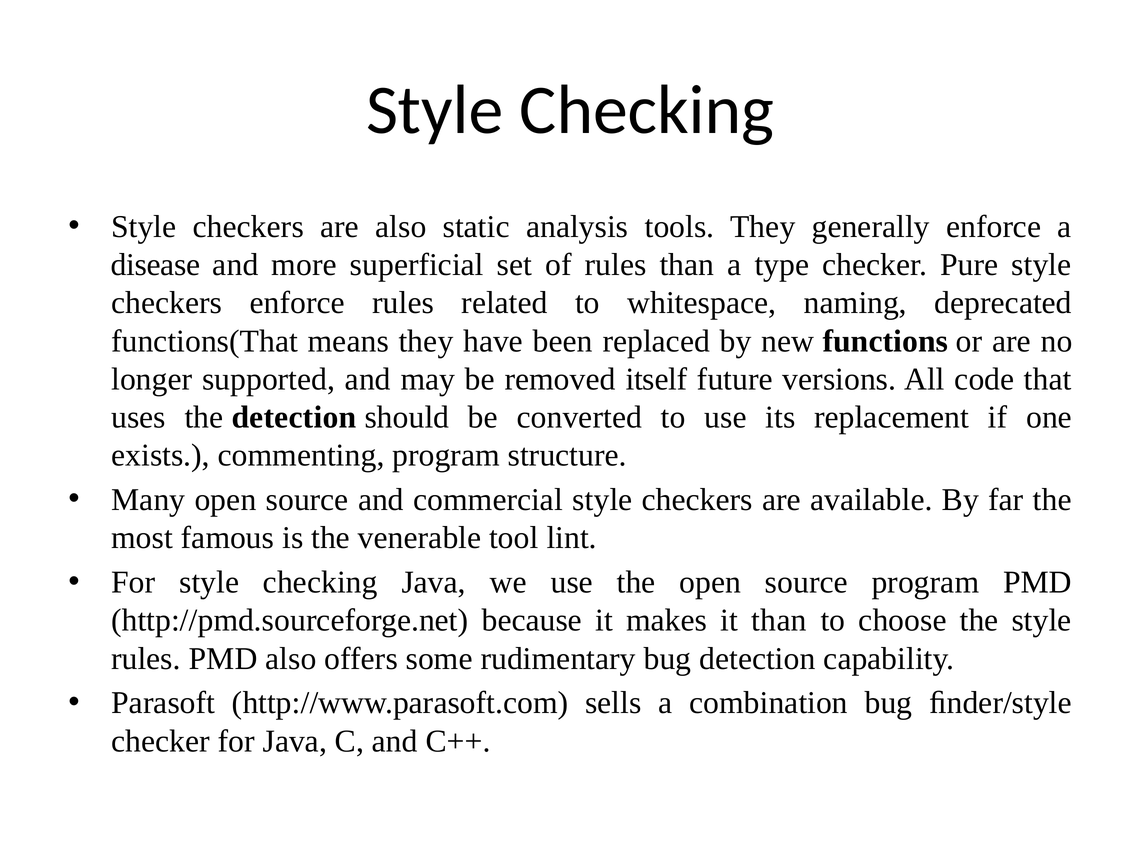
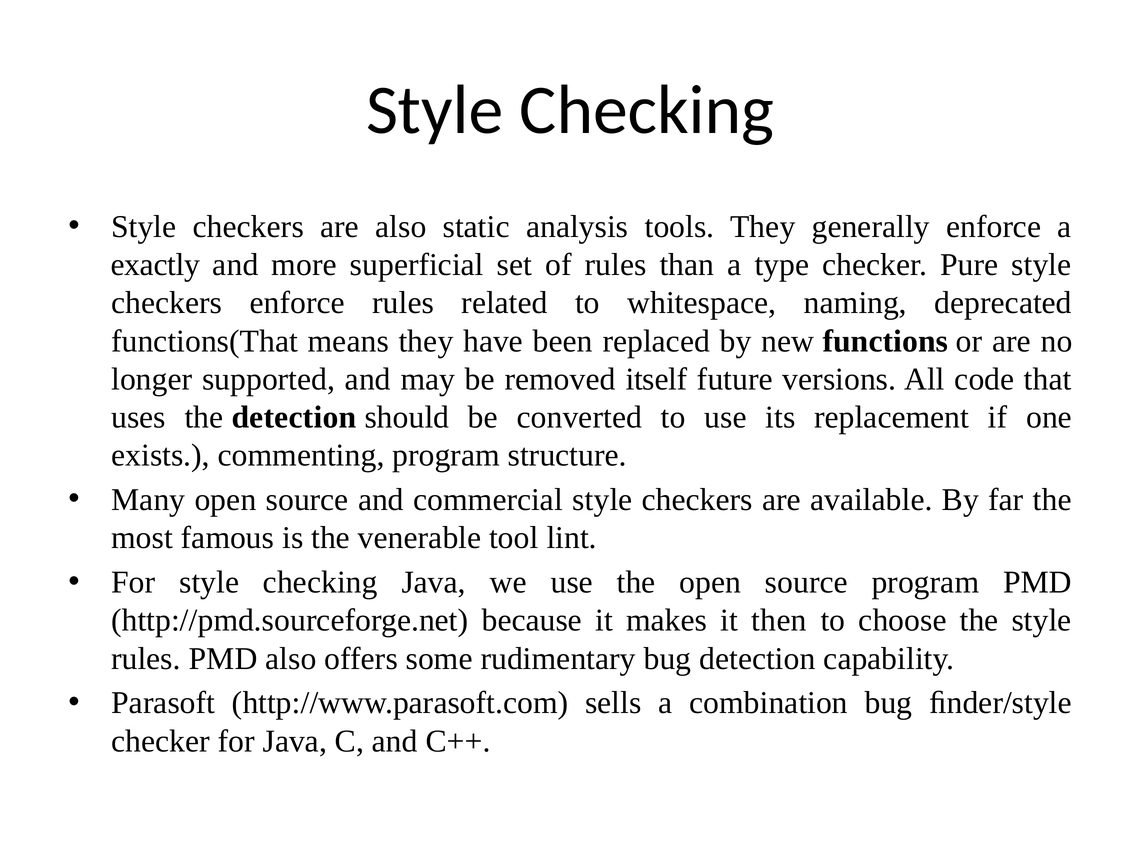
disease: disease -> exactly (155, 265)
it than: than -> then (779, 620)
